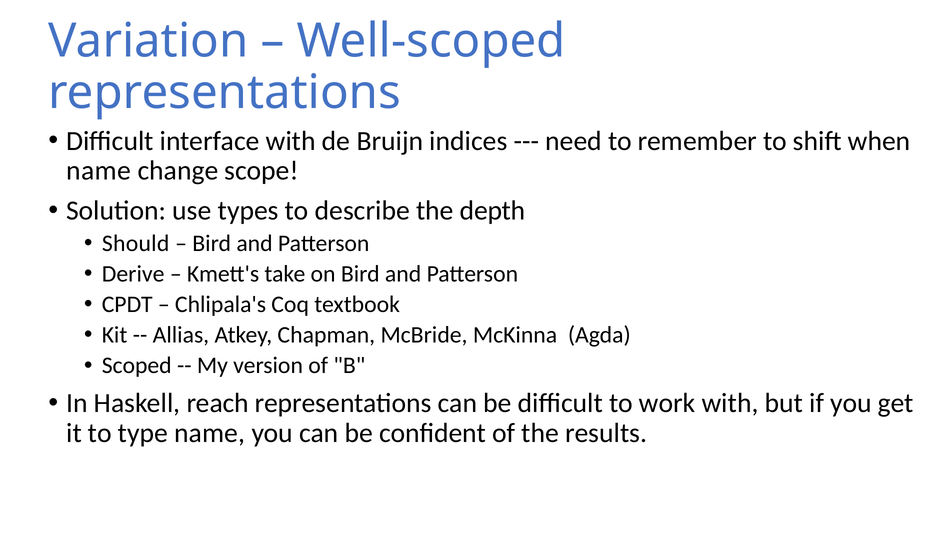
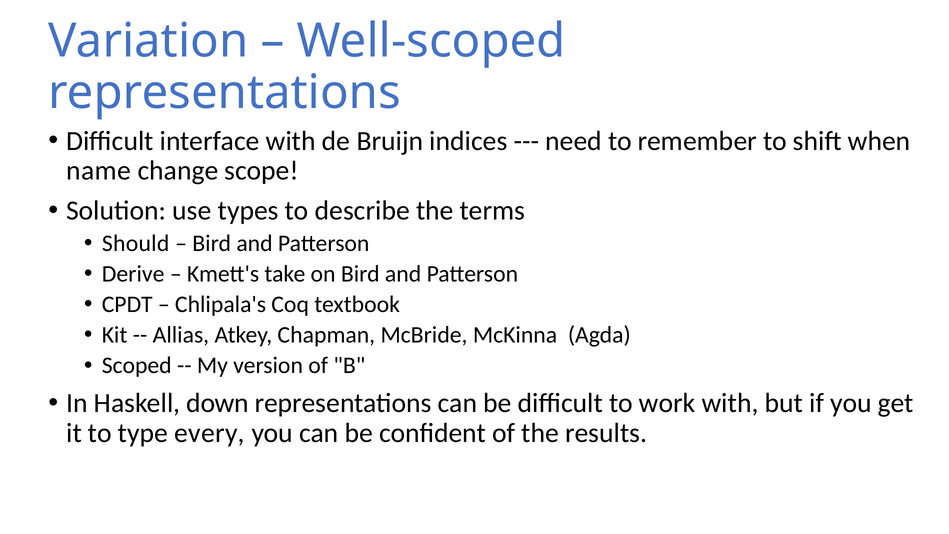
depth: depth -> terms (492, 211)
reach: reach -> down (218, 403)
type name: name -> every (210, 433)
